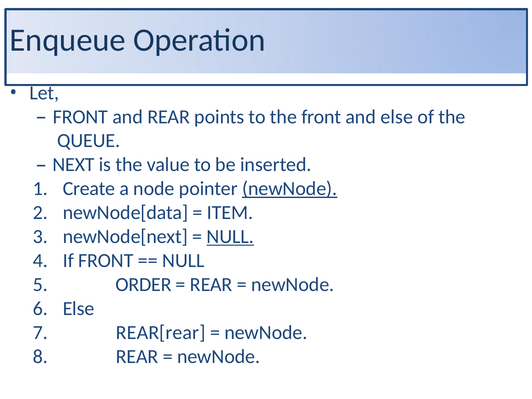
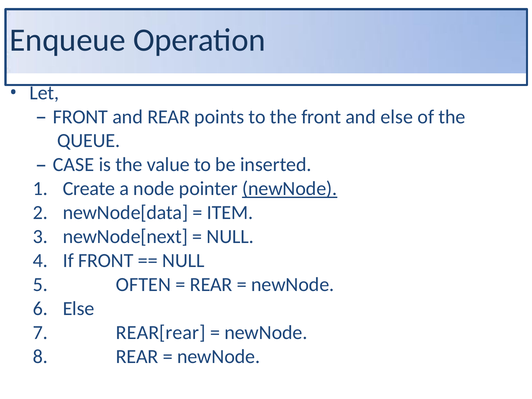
NEXT: NEXT -> CASE (73, 165)
NULL underline: present -> none (230, 237)
ORDER: ORDER -> OFTEN (143, 285)
